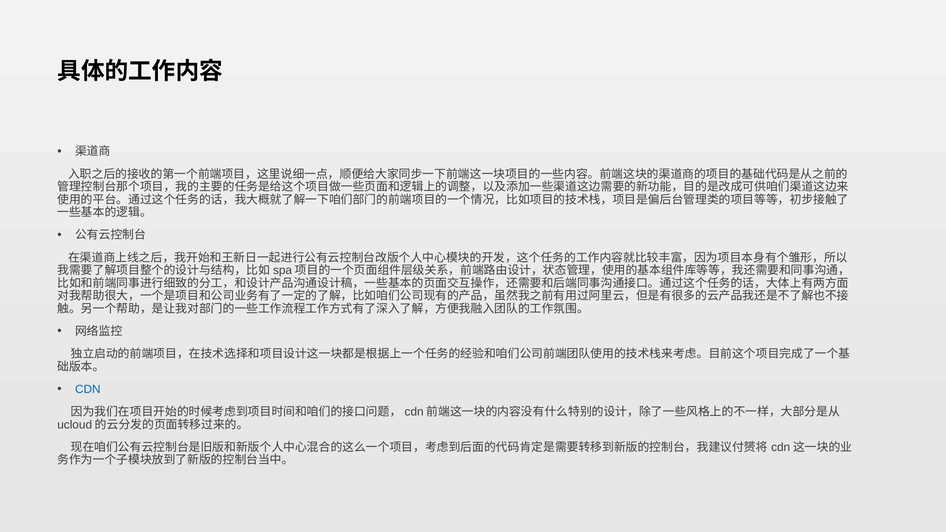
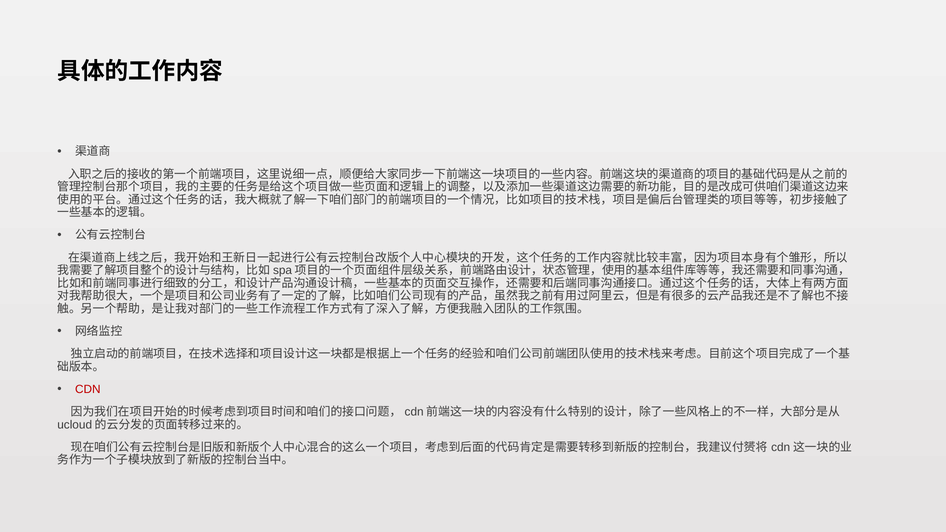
CDN colour: blue -> red (88, 389)
